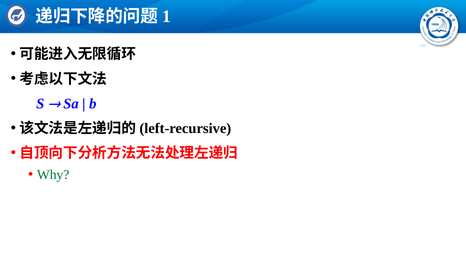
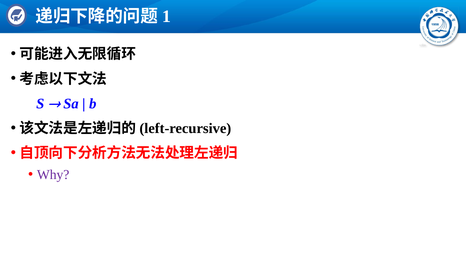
Why colour: green -> purple (53, 175)
